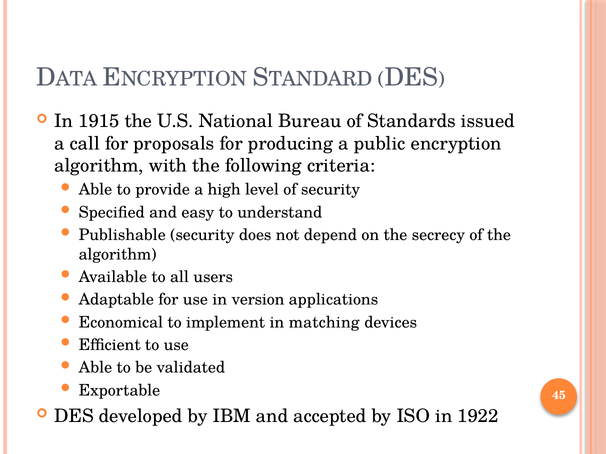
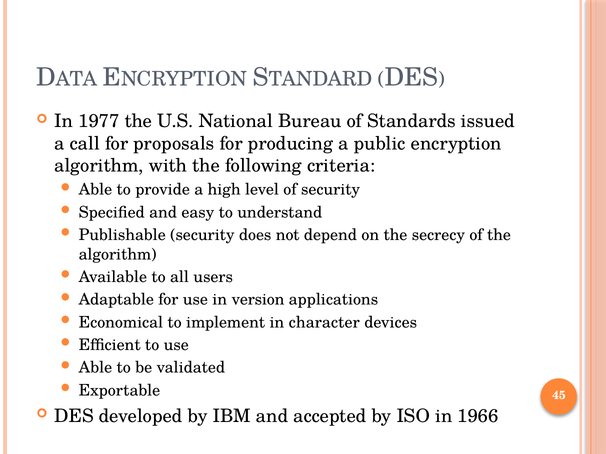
1915: 1915 -> 1977 (99, 121)
matching: matching -> character (324, 323)
1922: 1922 -> 1966 (478, 417)
